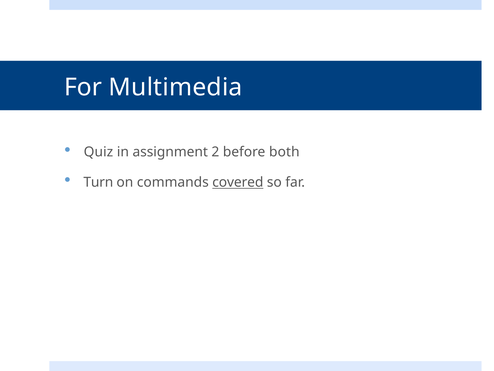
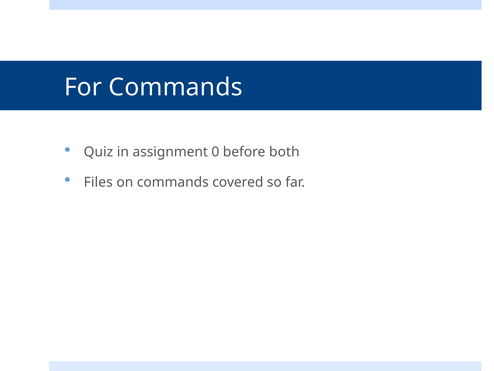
For Multimedia: Multimedia -> Commands (176, 87)
2: 2 -> 0 (215, 152)
Turn: Turn -> Files (98, 182)
covered underline: present -> none (238, 182)
